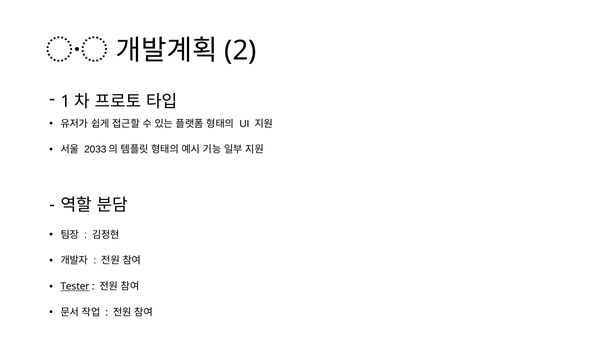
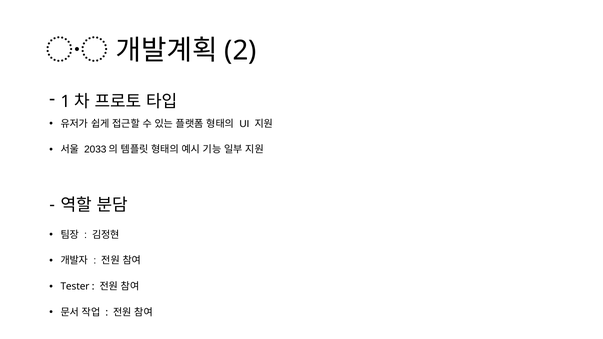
Tester underline: present -> none (75, 287)
